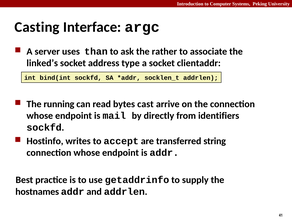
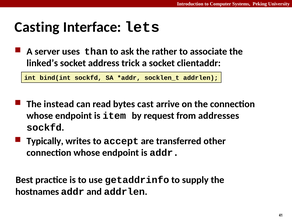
argc: argc -> lets (142, 27)
type: type -> trick (131, 63)
running: running -> instead (59, 104)
mail: mail -> item (114, 116)
directly: directly -> request (159, 116)
identifiers: identifiers -> addresses (219, 116)
Hostinfo: Hostinfo -> Typically (45, 141)
string: string -> other (215, 141)
